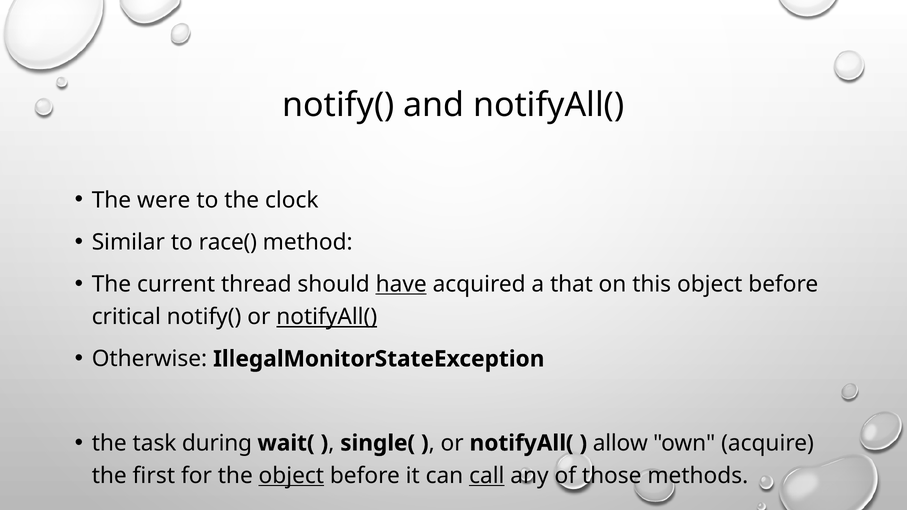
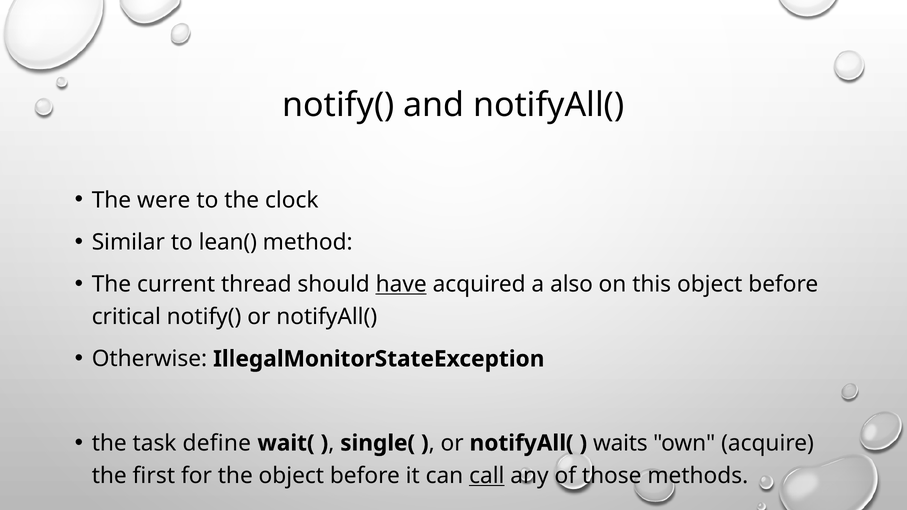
race(: race( -> lean( (228, 242)
that: that -> also (572, 284)
notifyAll( underline: present -> none (327, 317)
during: during -> define (217, 443)
allow: allow -> waits (620, 443)
object underline: present -> none (291, 476)
